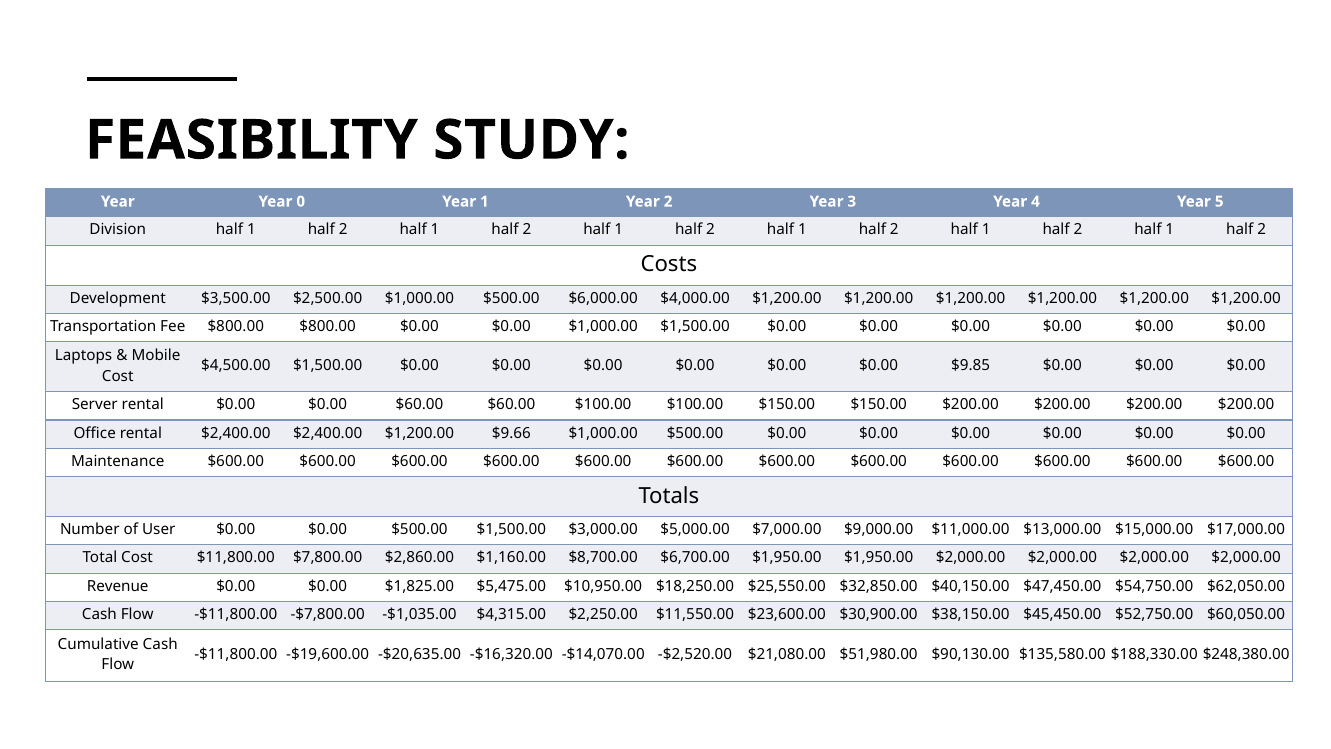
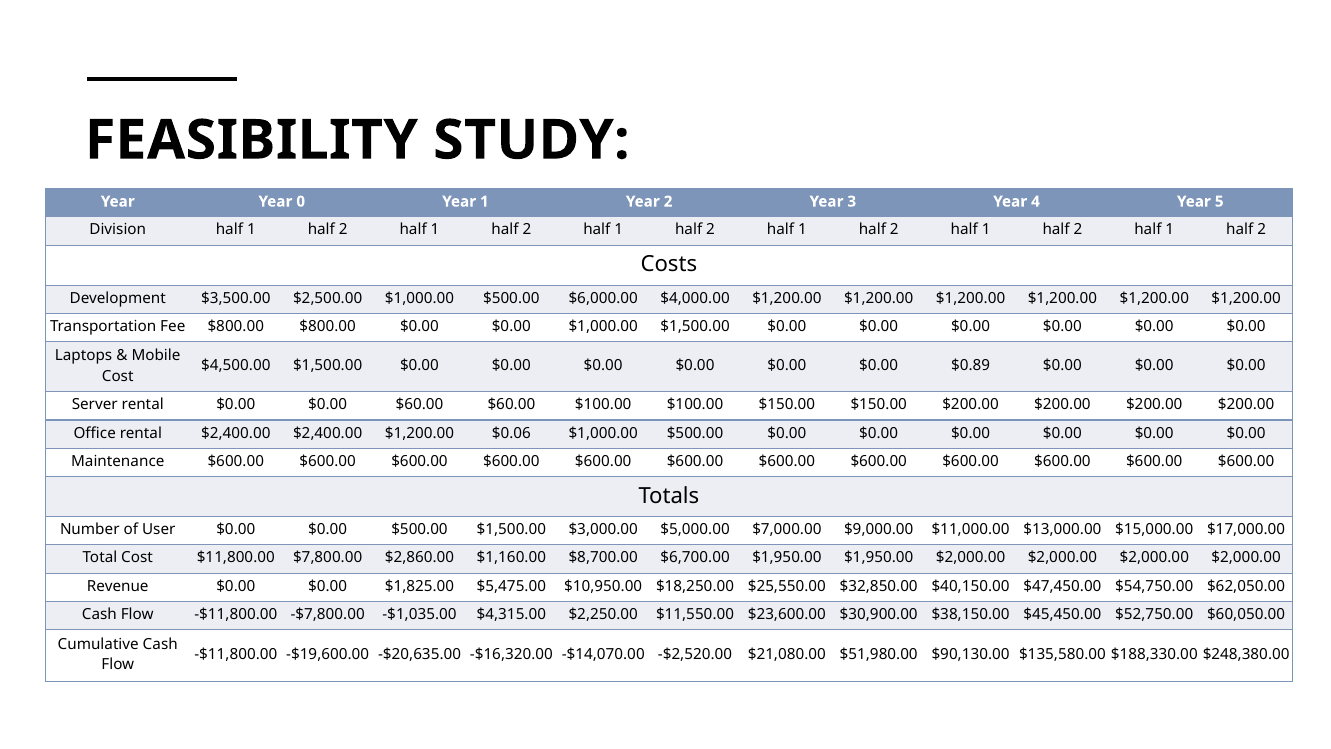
$9.85: $9.85 -> $0.89 (971, 365)
$9.66: $9.66 -> $0.06 (511, 433)
